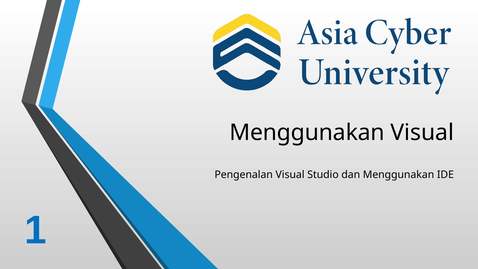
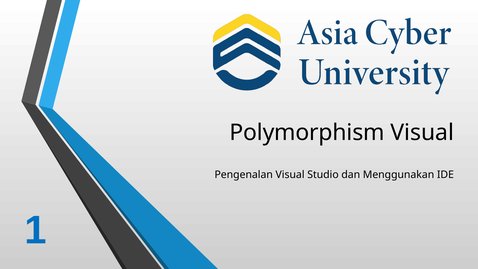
Menggunakan: Menggunakan -> Polymorphism (307, 133)
